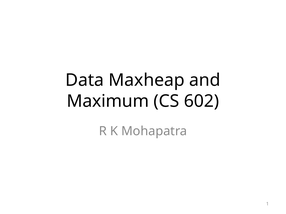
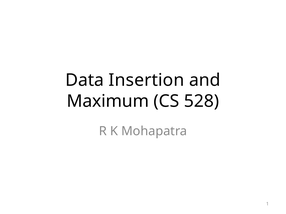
Maxheap: Maxheap -> Insertion (146, 80)
602: 602 -> 528 (201, 101)
